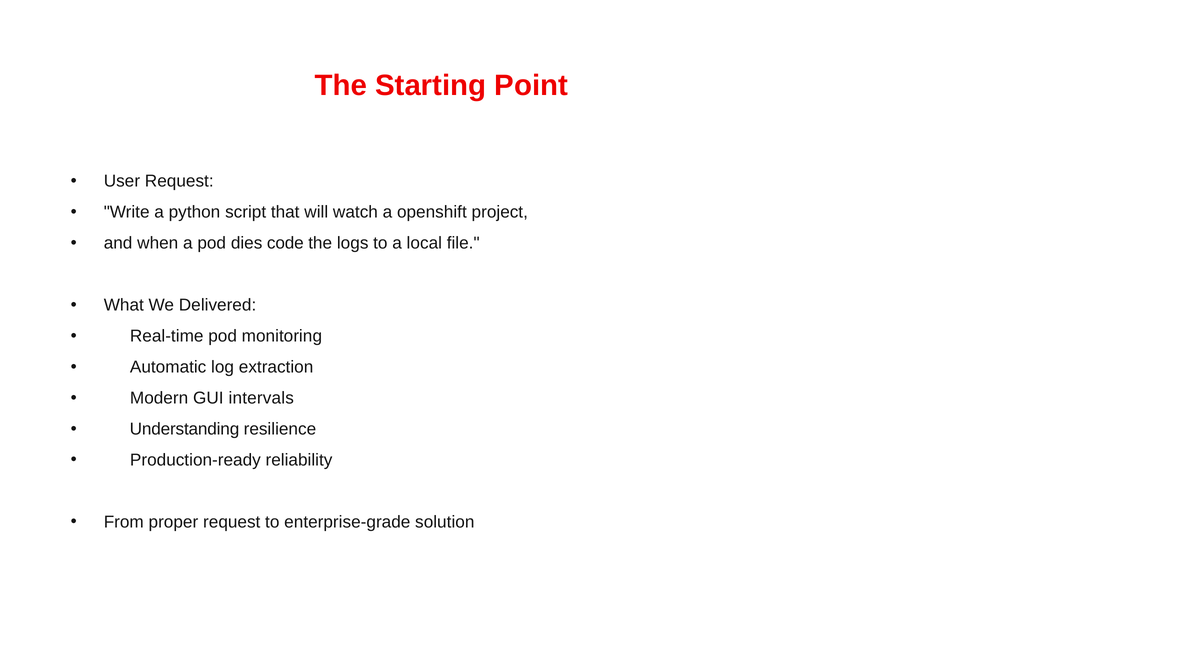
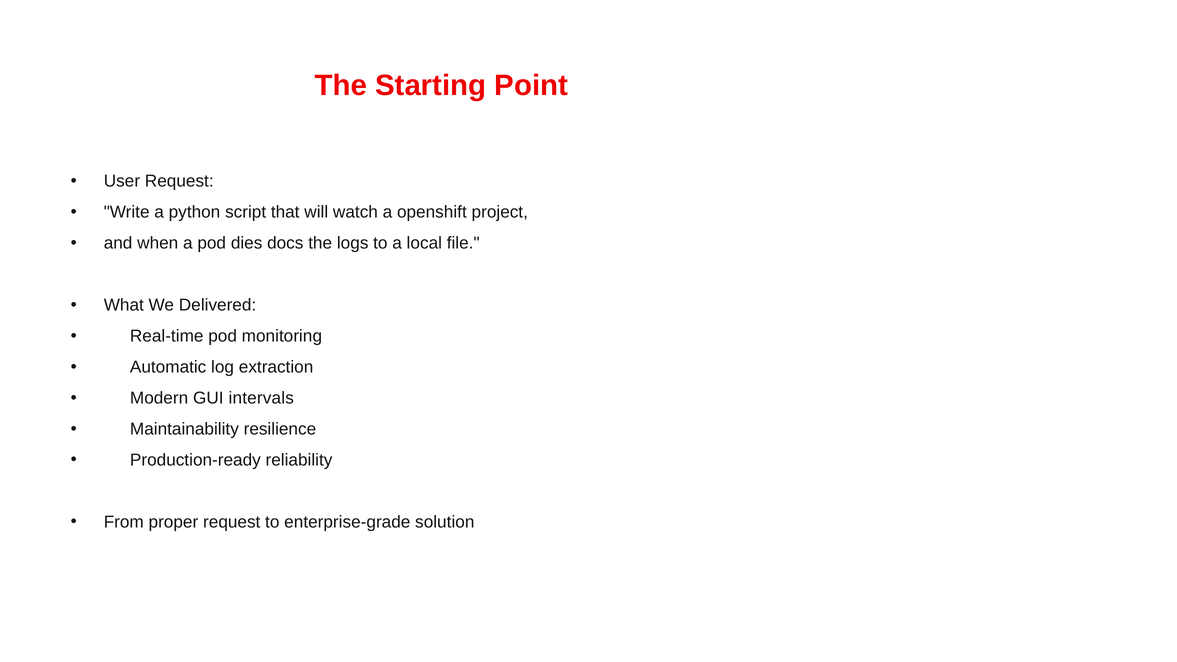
code: code -> docs (285, 243)
Understanding: Understanding -> Maintainability (184, 429)
